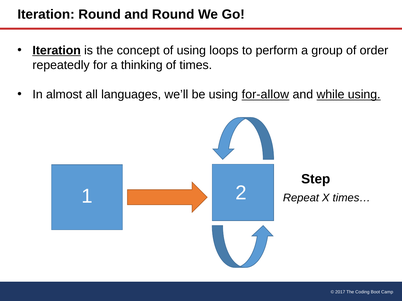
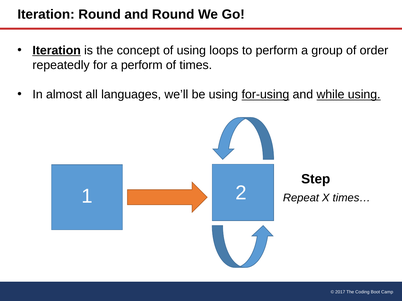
a thinking: thinking -> perform (142, 65)
for-allow: for-allow -> for-using (265, 95)
